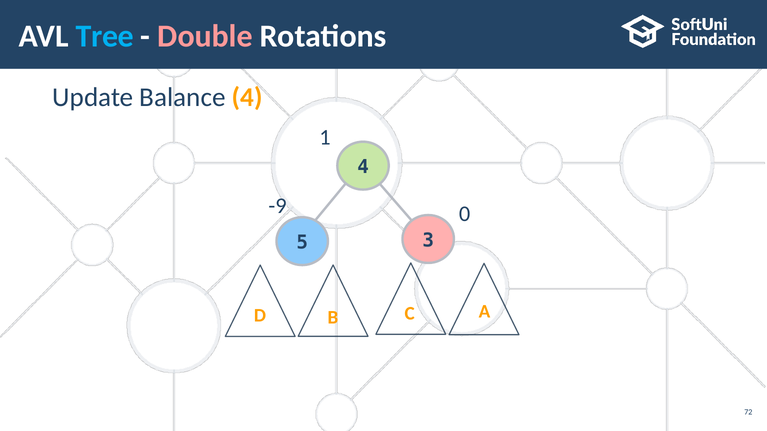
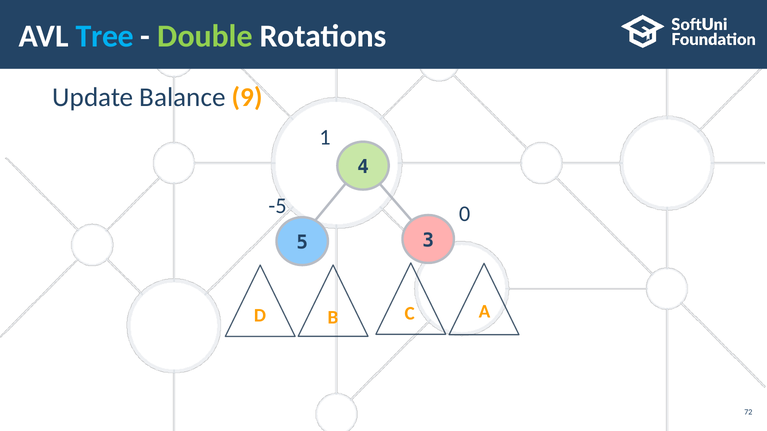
Double colour: pink -> light green (205, 36)
Balance 4: 4 -> 9 (247, 97)
-9: -9 -> -5 (278, 206)
